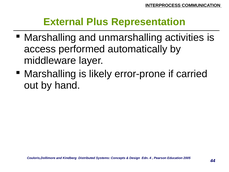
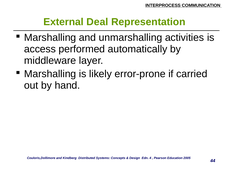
Plus: Plus -> Deal (97, 22)
